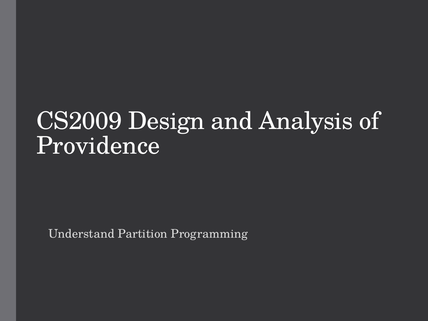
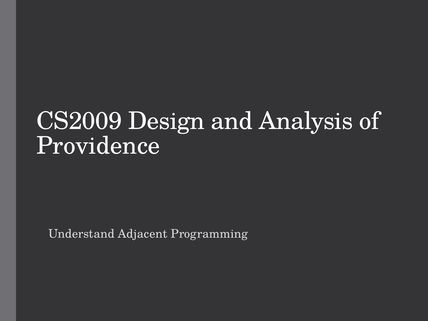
Partition: Partition -> Adjacent (143, 234)
